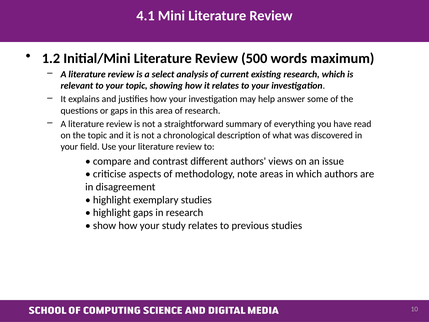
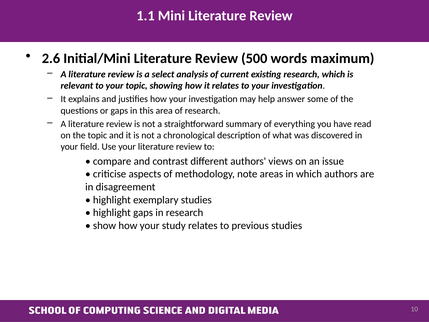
4.1: 4.1 -> 1.1 (146, 16)
1.2: 1.2 -> 2.6 (51, 58)
